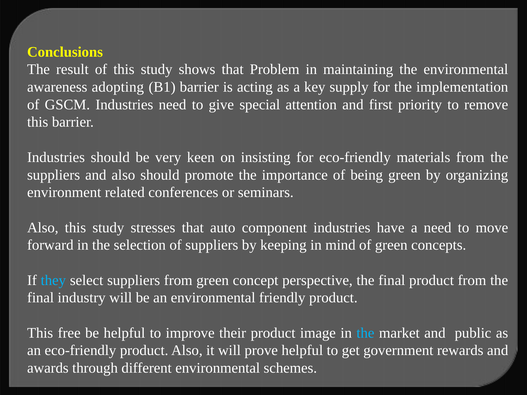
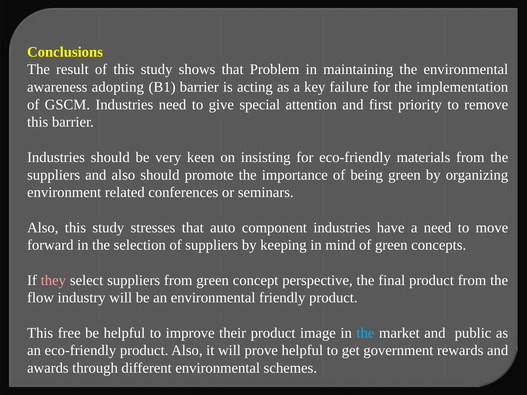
supply: supply -> failure (349, 87)
they colour: light blue -> pink (53, 280)
final: final -> flow (41, 298)
